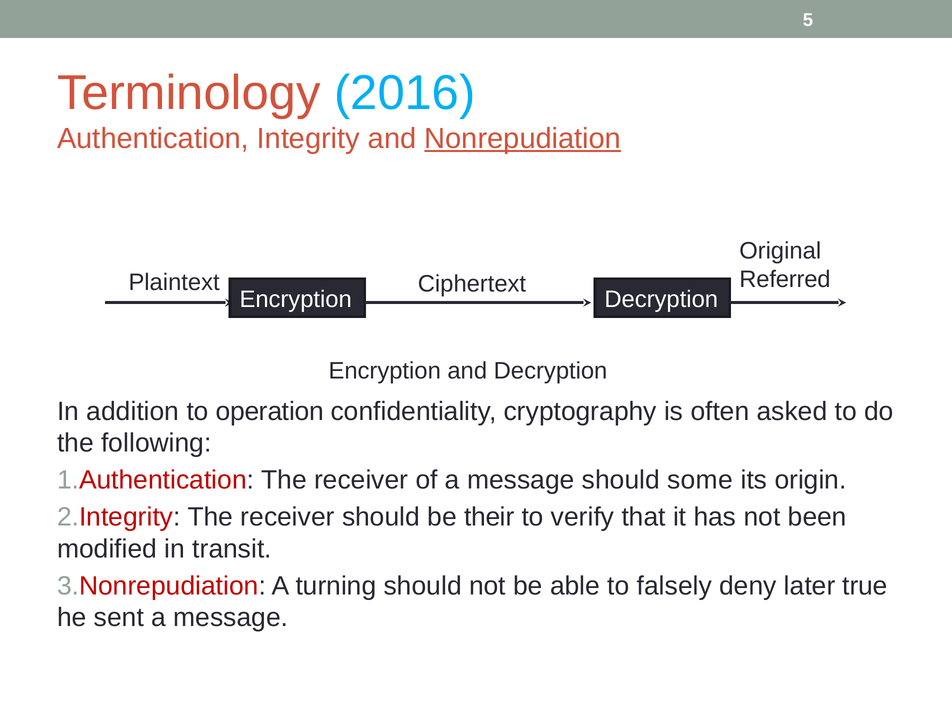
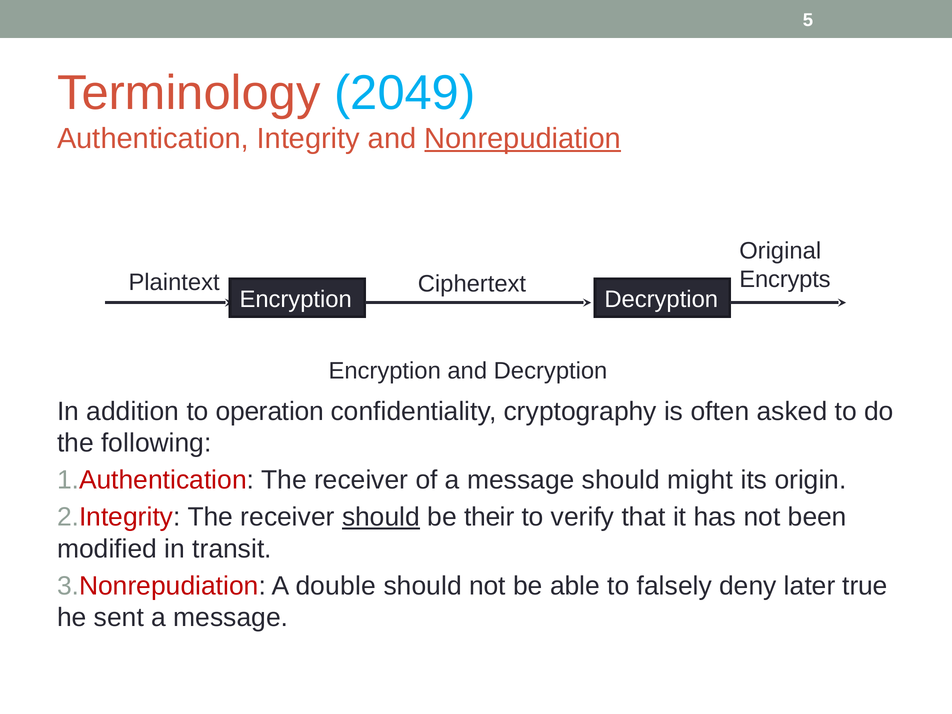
2016: 2016 -> 2049 (405, 93)
Referred: Referred -> Encrypts (785, 279)
some: some -> might (700, 480)
should underline: none -> present (381, 517)
turning: turning -> double (336, 586)
